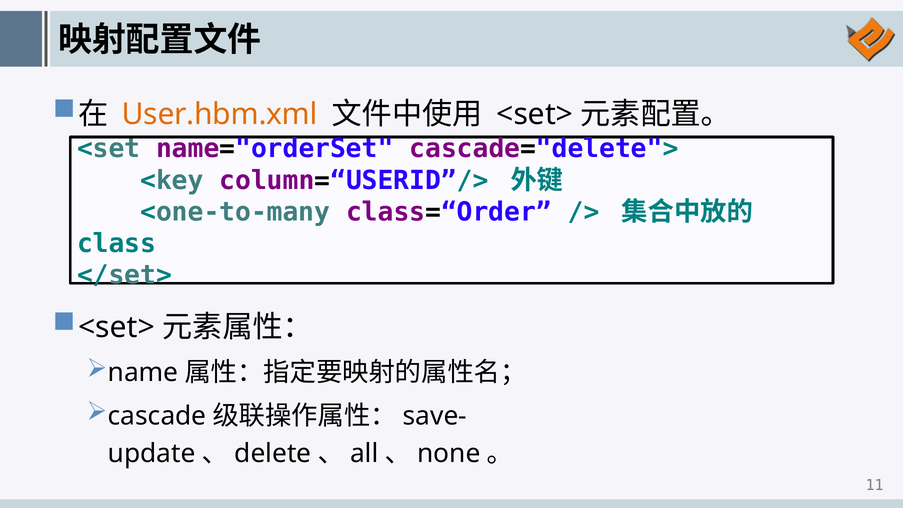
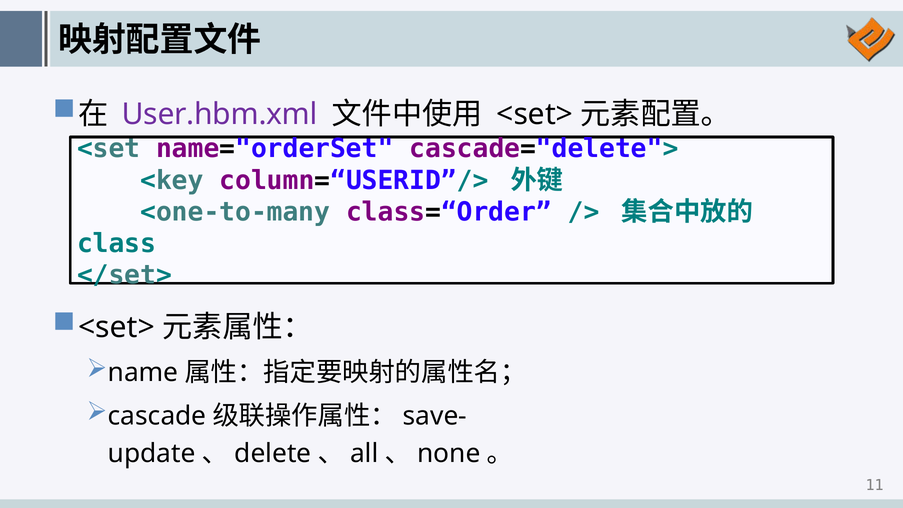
User.hbm.xml colour: orange -> purple (220, 114)
